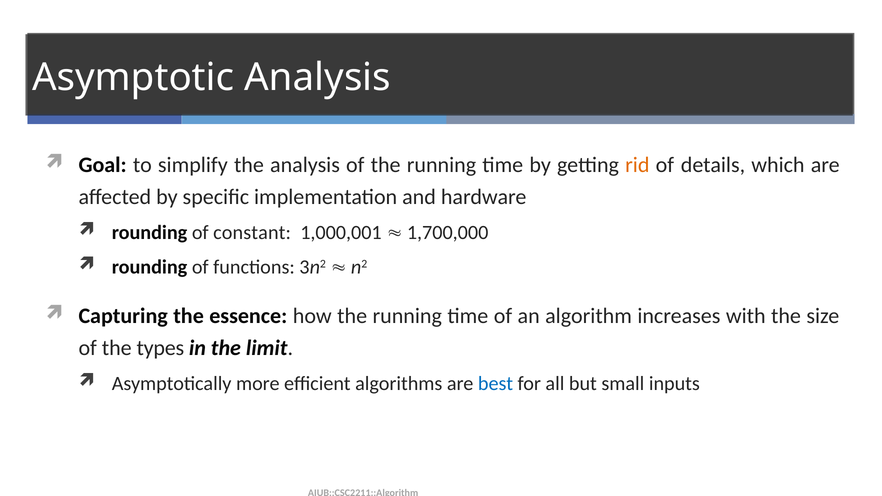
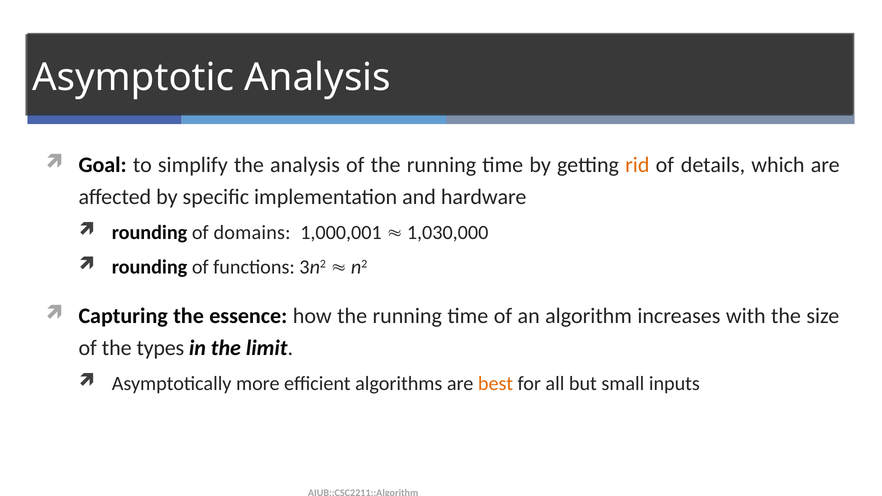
constant: constant -> domains (252, 232)
1,700,000: 1,700,000 -> 1,030,000 (448, 232)
best colour: blue -> orange (496, 384)
